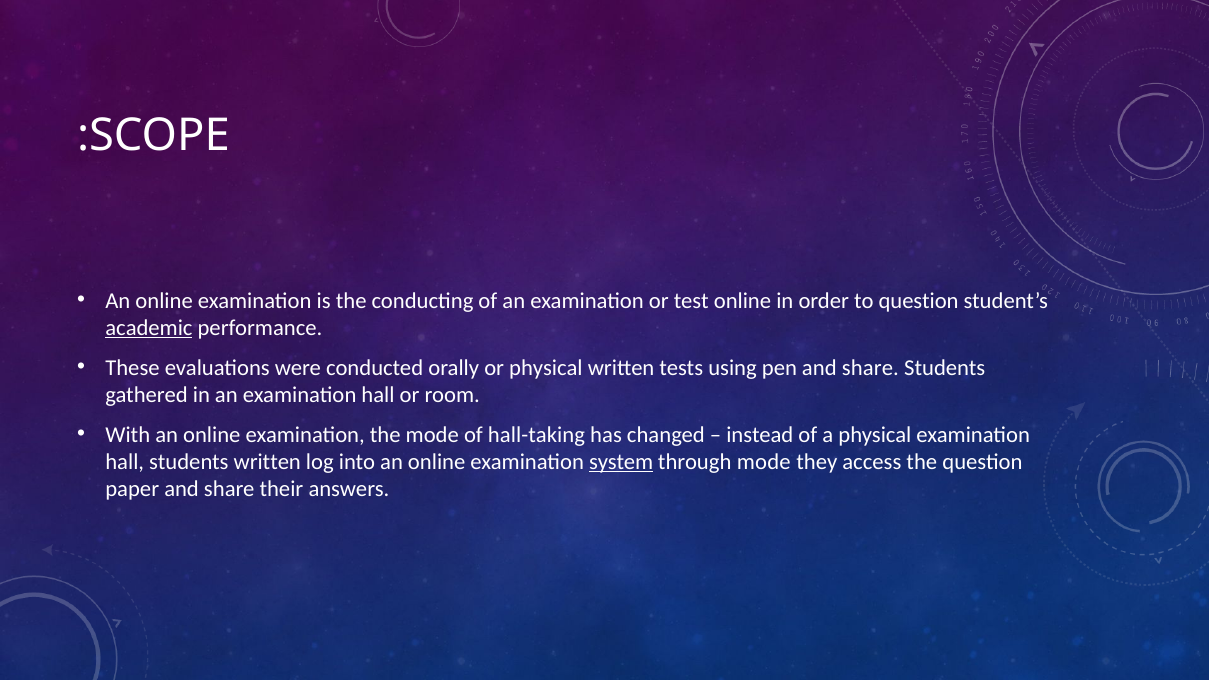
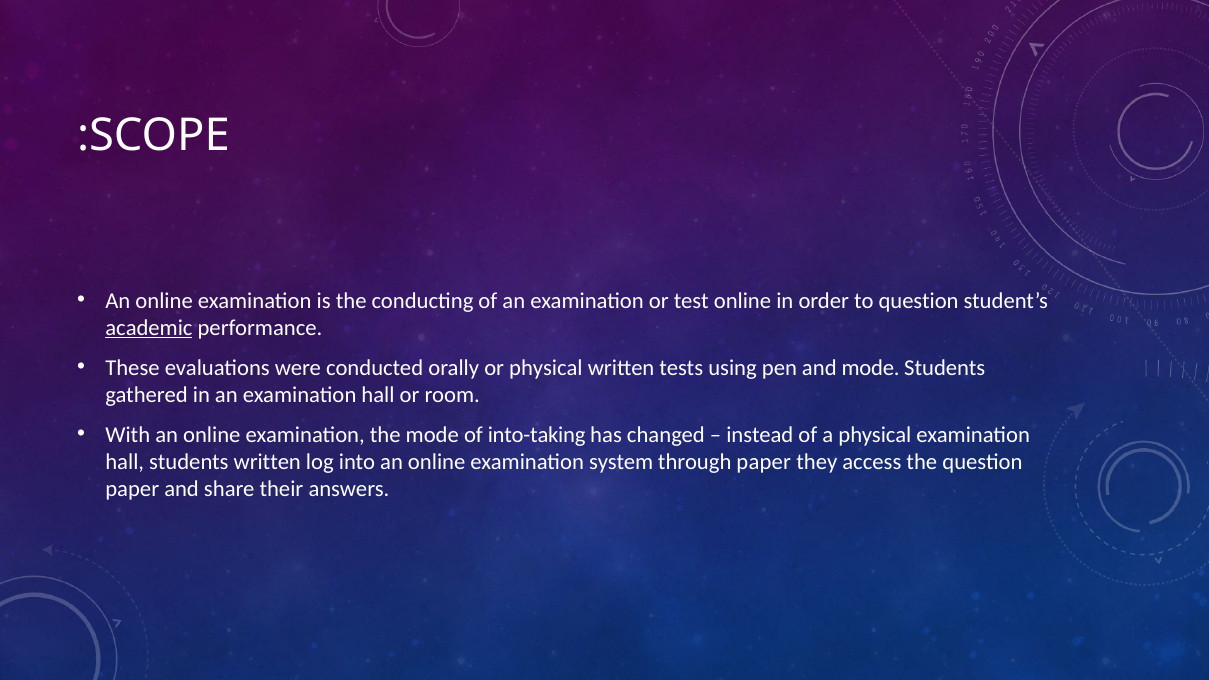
pen and share: share -> mode (871, 368)
hall-taking: hall-taking -> into-taking (537, 435)
system underline: present -> none (621, 462)
through mode: mode -> paper (764, 462)
